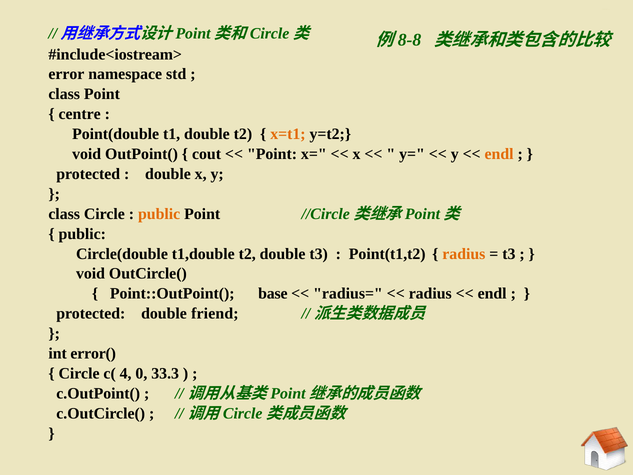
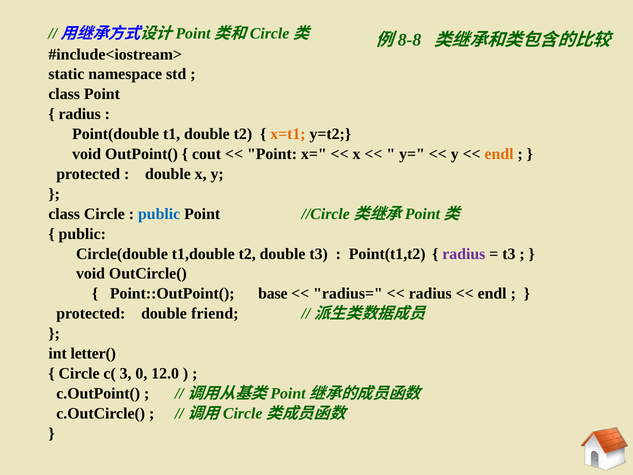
error: error -> static (66, 74)
centre: centre -> radius (80, 114)
public colour: orange -> blue (159, 214)
radius colour: orange -> purple (464, 254)
error(: error( -> letter( (93, 353)
c( 4: 4 -> 3 (126, 373)
33.3: 33.3 -> 12.0 (165, 373)
